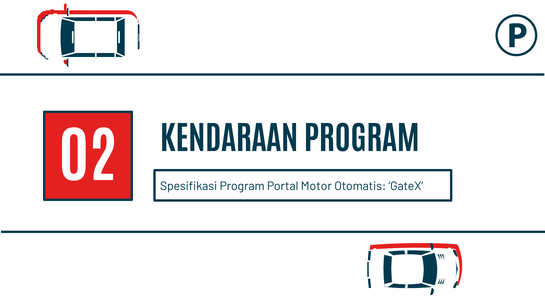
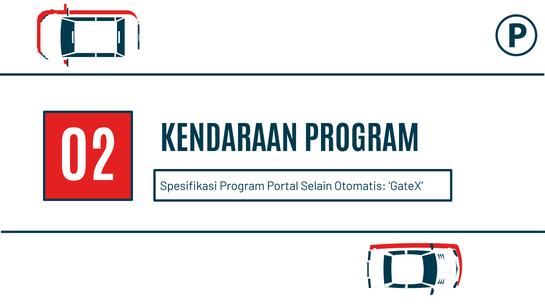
Motor: Motor -> Selain (316, 186)
